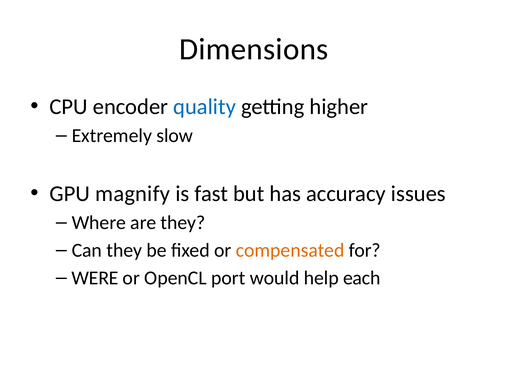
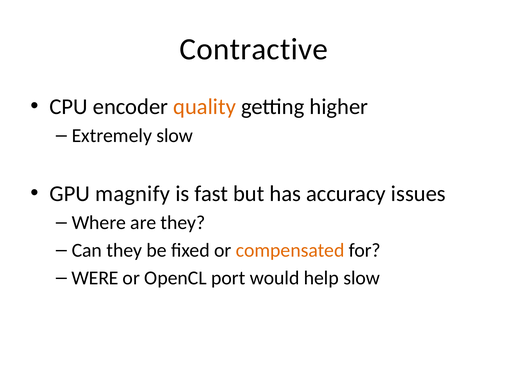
Dimensions: Dimensions -> Contractive (254, 49)
quality colour: blue -> orange (205, 107)
help each: each -> slow (362, 278)
